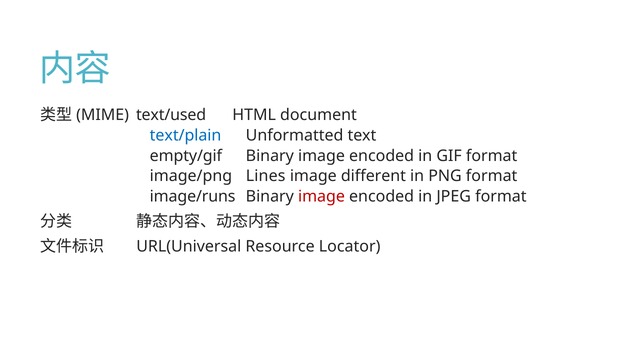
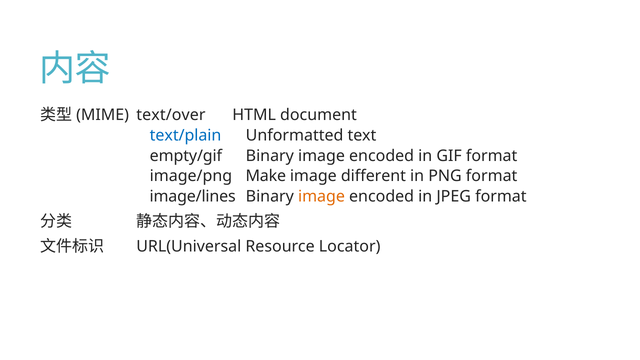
text/used: text/used -> text/over (171, 115)
Lines: Lines -> Make (266, 176)
image/runs: image/runs -> image/lines (193, 196)
image colour: red -> orange (321, 196)
